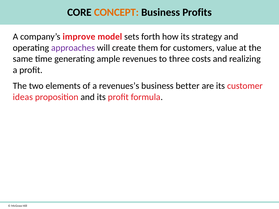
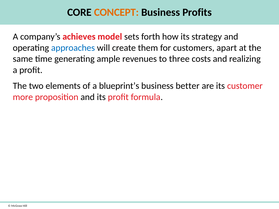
improve: improve -> achieves (79, 37)
approaches colour: purple -> blue (73, 48)
value: value -> apart (227, 48)
revenues’s: revenues’s -> blueprint’s (119, 86)
ideas: ideas -> more (23, 97)
